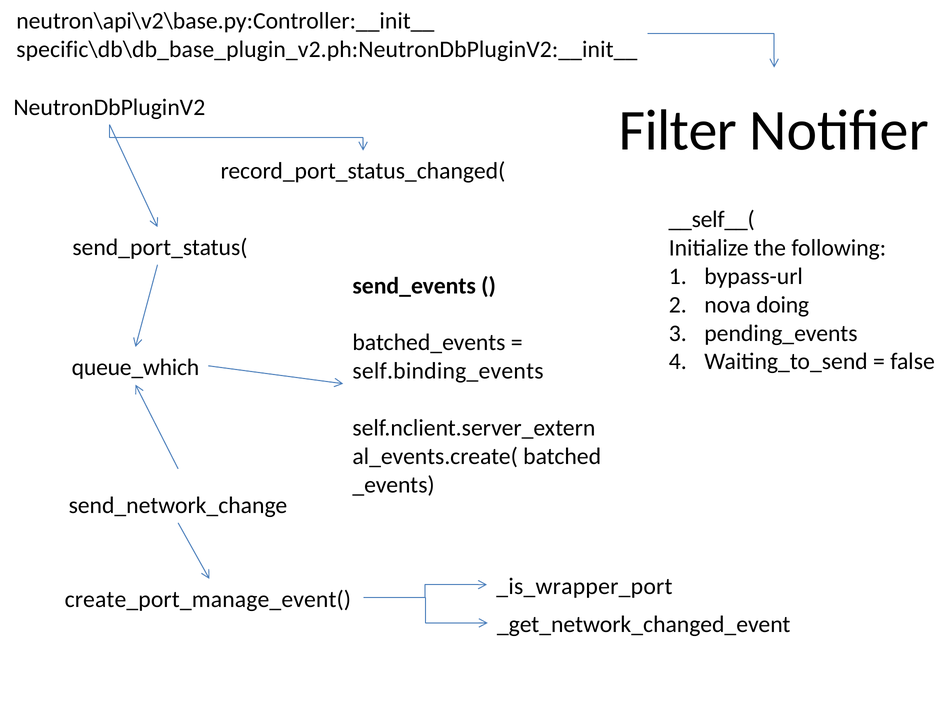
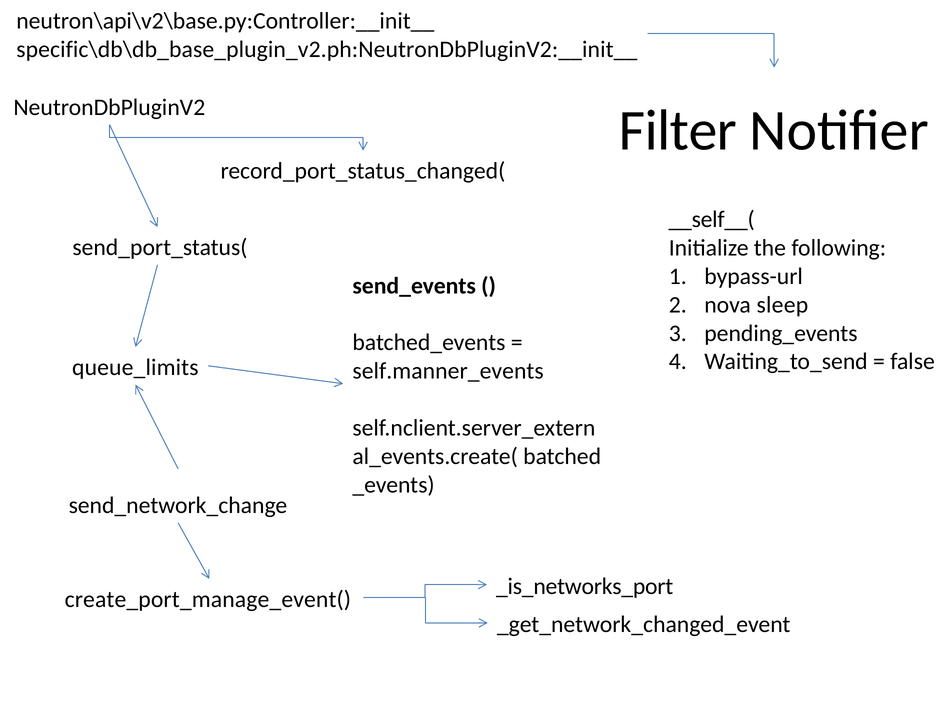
doing: doing -> sleep (782, 305)
queue_which: queue_which -> queue_limits (135, 367)
self.binding_events: self.binding_events -> self.manner_events (448, 371)
_is_wrapper_port: _is_wrapper_port -> _is_networks_port (585, 586)
